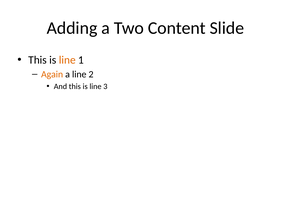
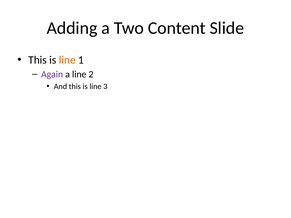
Again colour: orange -> purple (52, 74)
